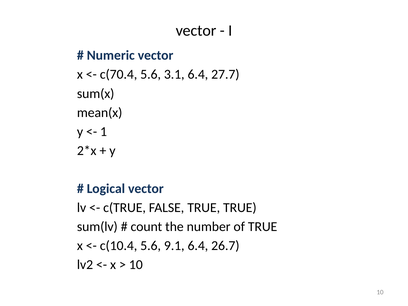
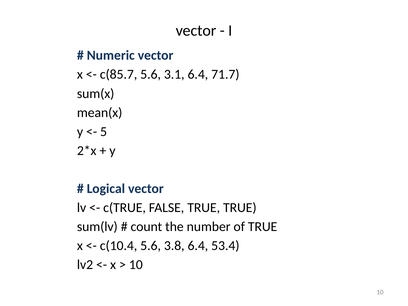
c(70.4: c(70.4 -> c(85.7 (119, 74)
27.7: 27.7 -> 71.7 (225, 74)
1: 1 -> 5 (104, 132)
9.1: 9.1 -> 3.8 (174, 246)
26.7: 26.7 -> 53.4 (225, 246)
